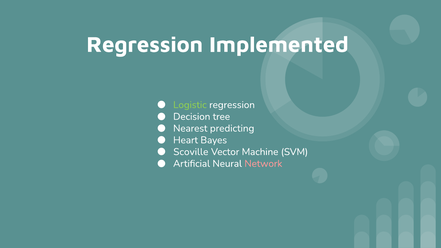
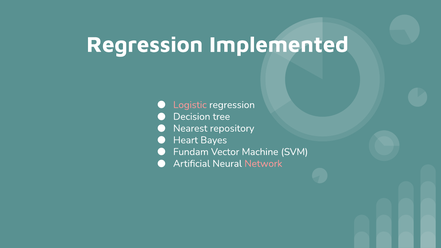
Logistic colour: light green -> pink (190, 105)
predicting: predicting -> repository (232, 128)
Scoville: Scoville -> Fundam (191, 152)
